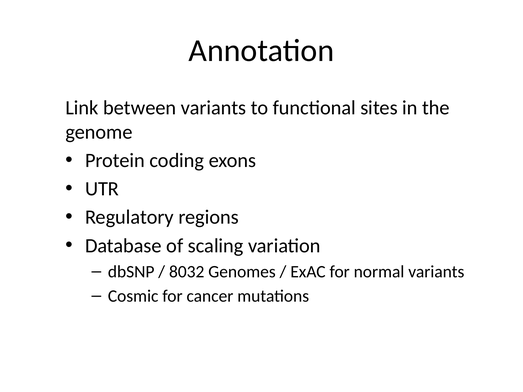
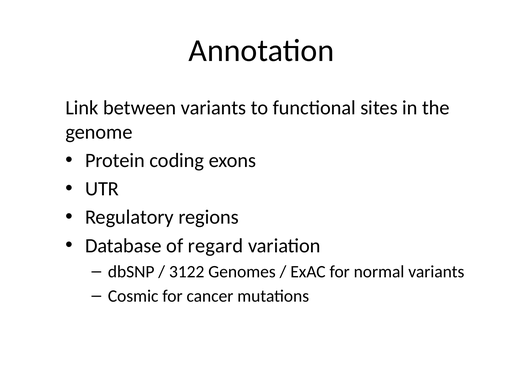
scaling: scaling -> regard (216, 246)
8032: 8032 -> 3122 (187, 272)
